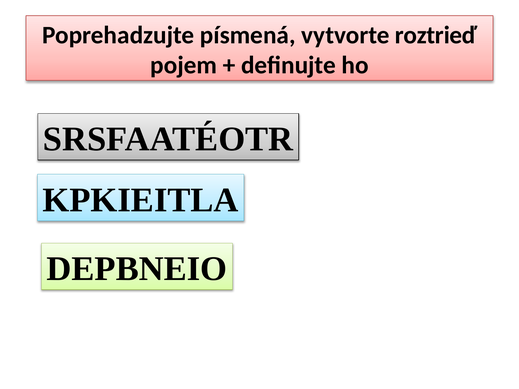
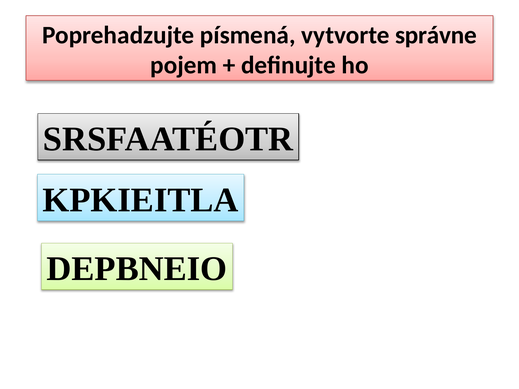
roztrieď: roztrieď -> správne (436, 35)
